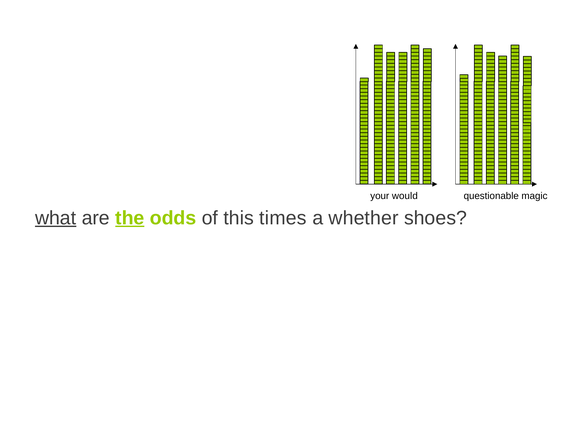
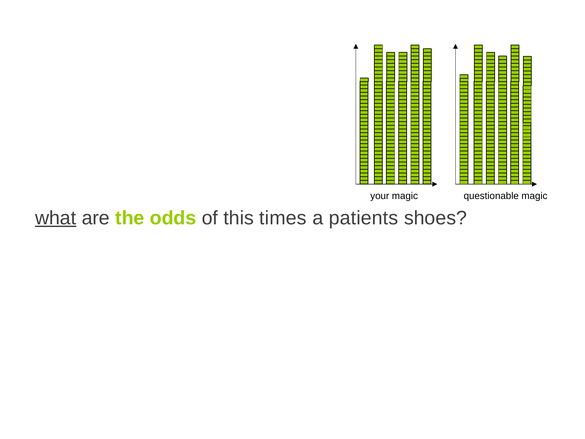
your would: would -> magic (405, 196)
the underline: present -> none (130, 218)
whether: whether -> patients (363, 218)
